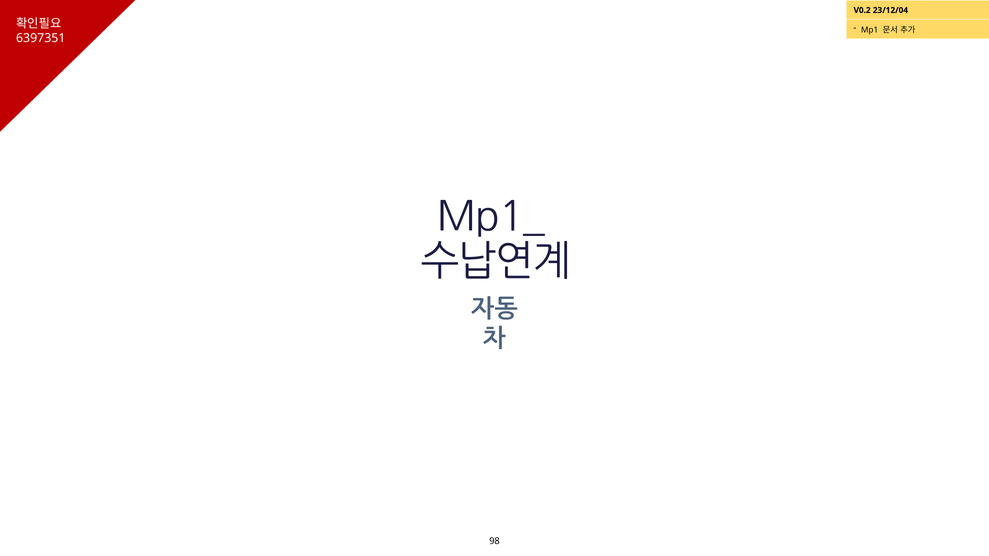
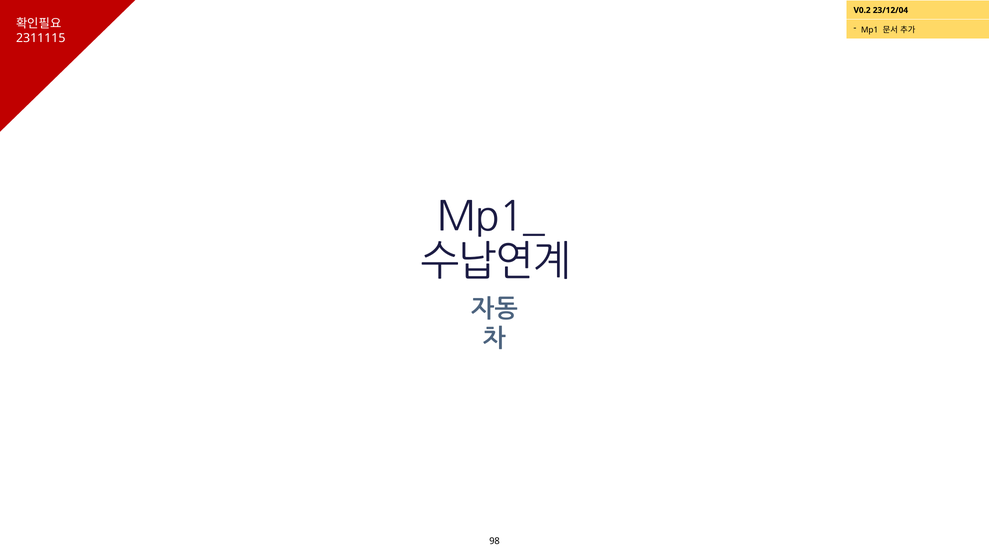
6397351: 6397351 -> 2311115 (41, 38)
